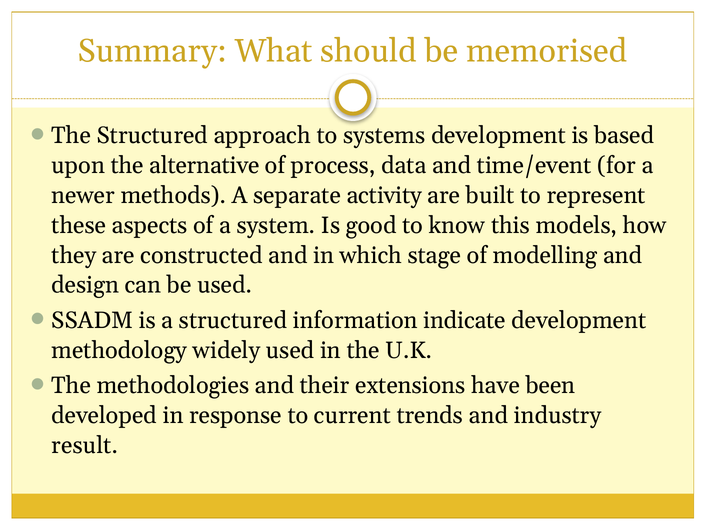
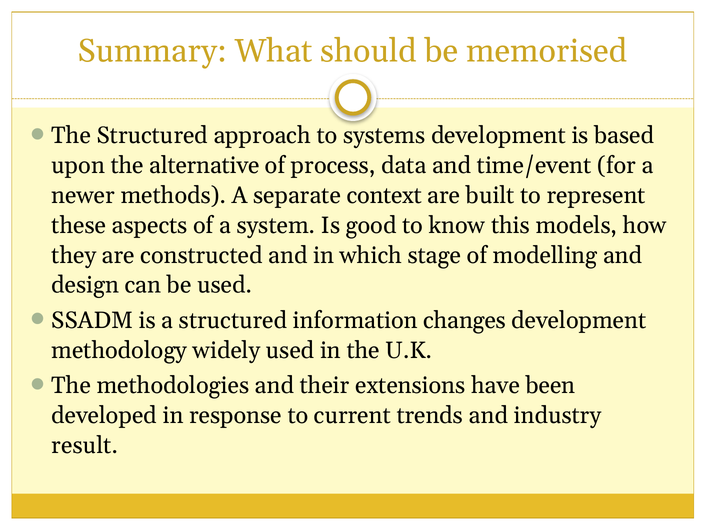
activity: activity -> context (384, 195)
indicate: indicate -> changes (465, 320)
